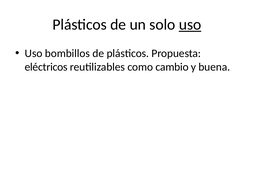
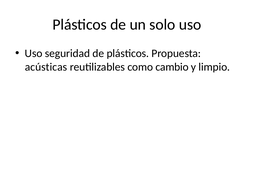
uso underline: present -> none (190, 25)
bombillos: bombillos -> seguridad (67, 53)
eléctricos: eléctricos -> acústicas (46, 67)
buena: buena -> limpio (214, 67)
